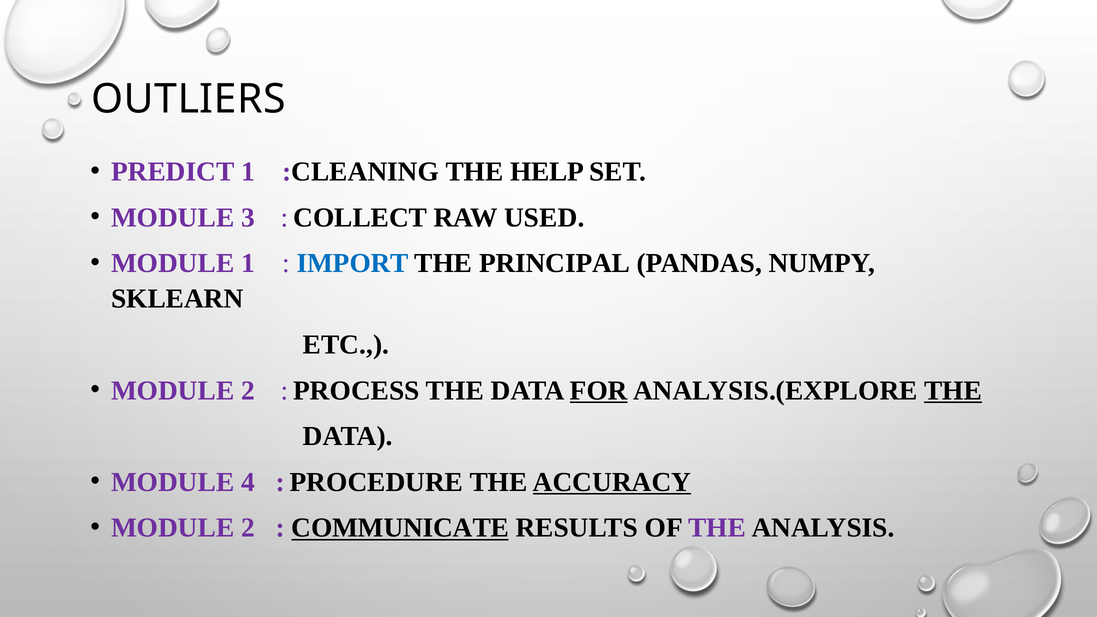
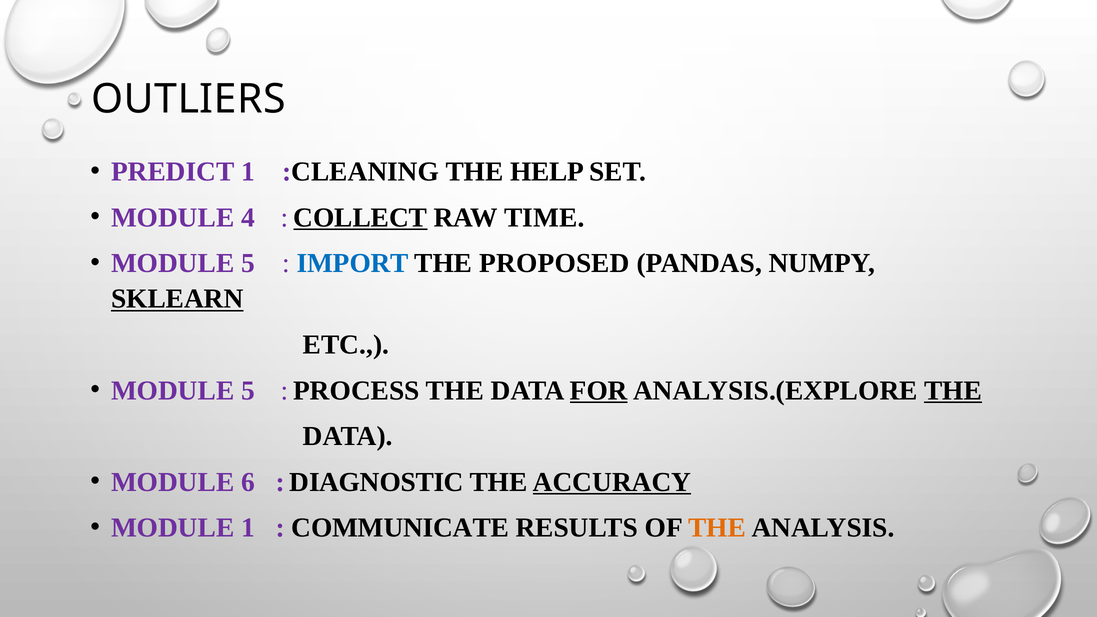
3: 3 -> 4 (248, 218)
COLLECT underline: none -> present (360, 218)
USED: USED -> TIME (544, 218)
1: 1 -> 5 (248, 263)
PRINCIPAL: PRINCIPAL -> PROPOSED (554, 263)
SKLEARN underline: none -> present (177, 299)
2: 2 -> 5 (248, 391)
4: 4 -> 6 (248, 482)
PROCEDURE: PROCEDURE -> DIAGNOSTIC (377, 482)
2: 2 -> 1 (248, 528)
COMMUNICATE underline: present -> none (400, 528)
THE colour: purple -> orange (717, 528)
